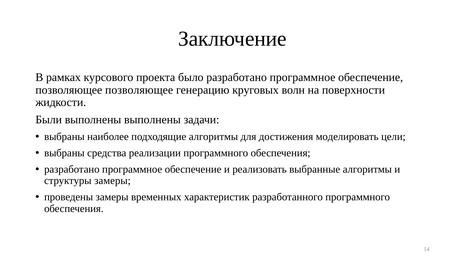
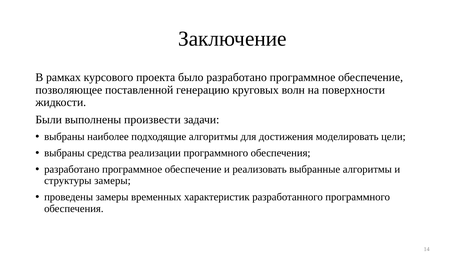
позволяющее позволяющее: позволяющее -> поставленной (139, 90)
выполнены выполнены: выполнены -> произвести (152, 120)
